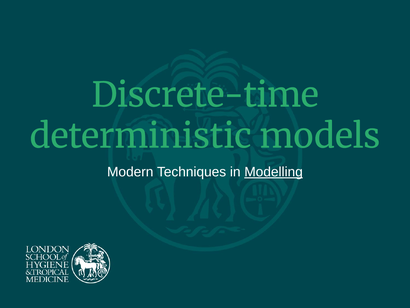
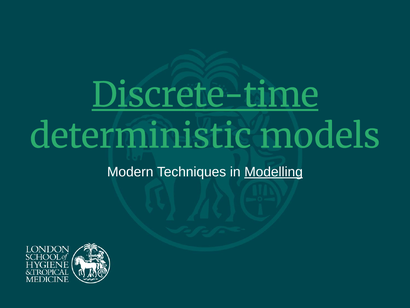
Discrete-time underline: none -> present (205, 95)
